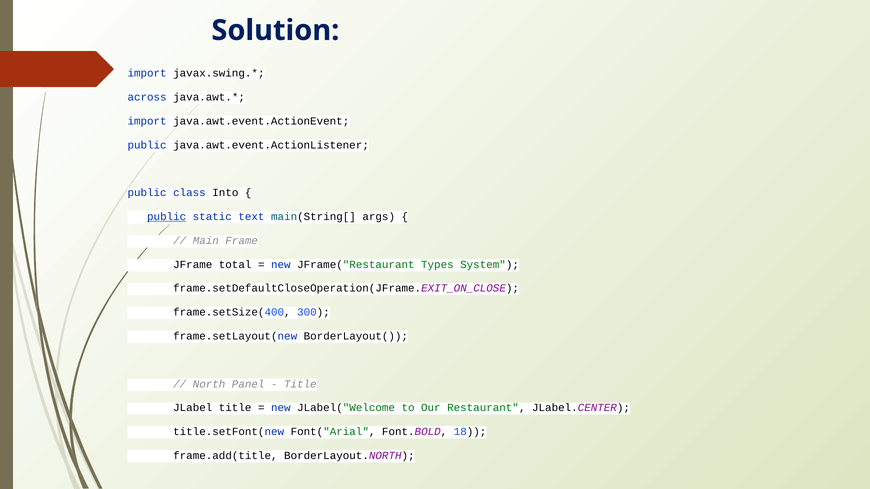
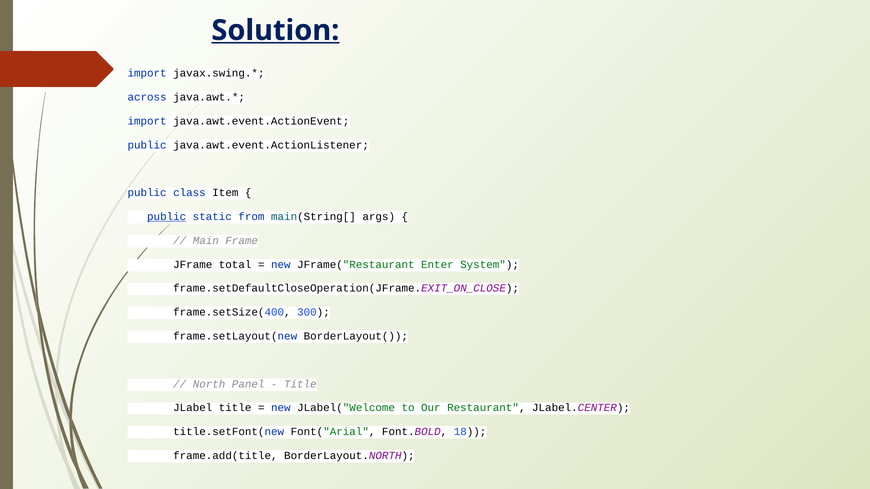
Solution underline: none -> present (275, 30)
class Into: Into -> Item (225, 193)
text: text -> from (251, 217)
JFrame("Restaurant Types: Types -> Enter (437, 265)
